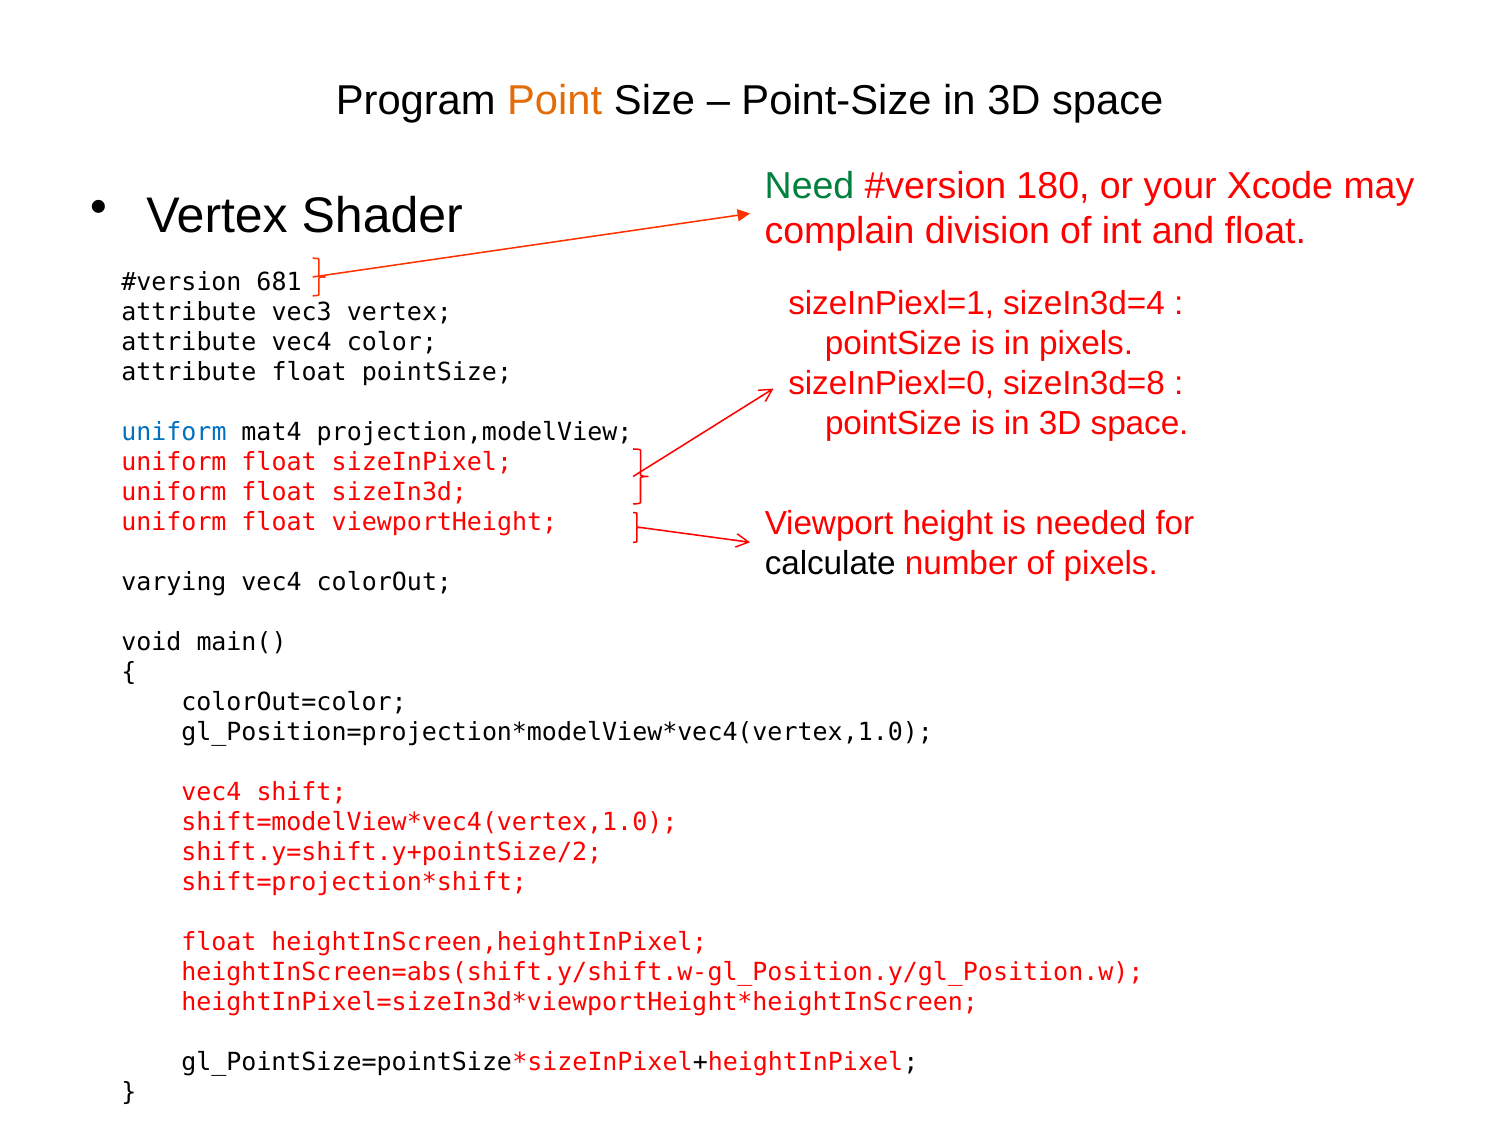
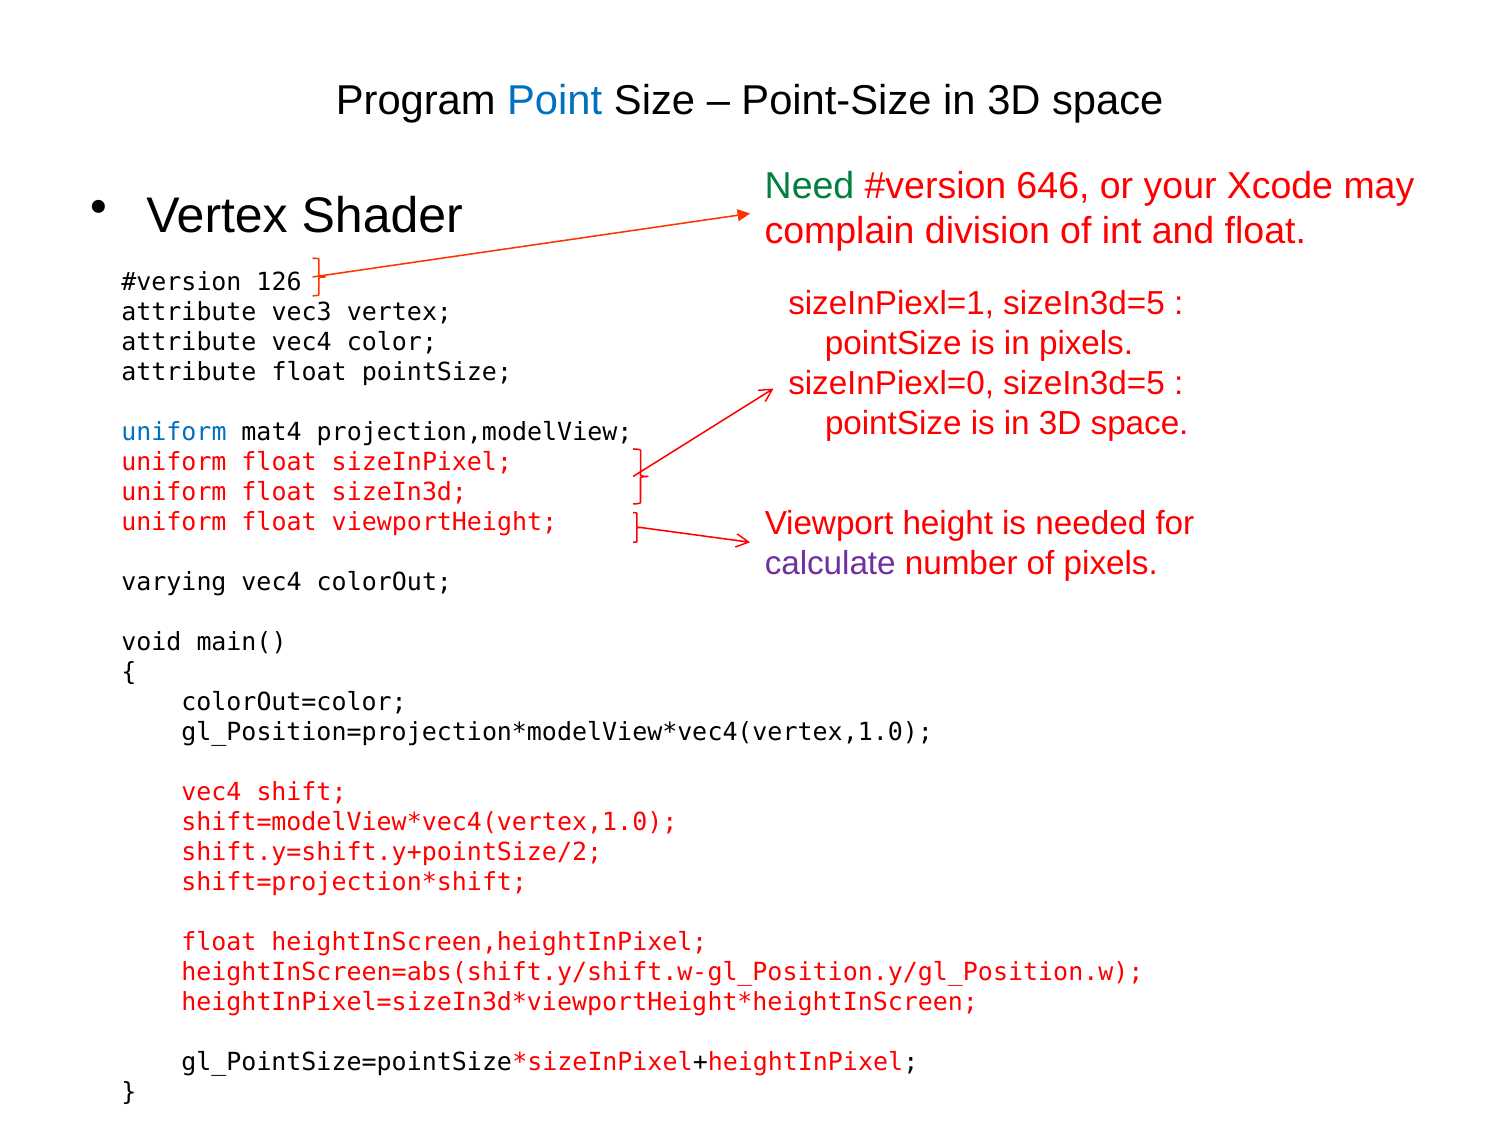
Point colour: orange -> blue (555, 100)
180: 180 -> 646 (1053, 186)
681: 681 -> 126 (279, 282)
sizeInPiexl=1 sizeIn3d=4: sizeIn3d=4 -> sizeIn3d=5 (1084, 304)
sizeInPiexl=0 sizeIn3d=8: sizeIn3d=8 -> sizeIn3d=5 (1084, 383)
calculate colour: black -> purple (830, 564)
